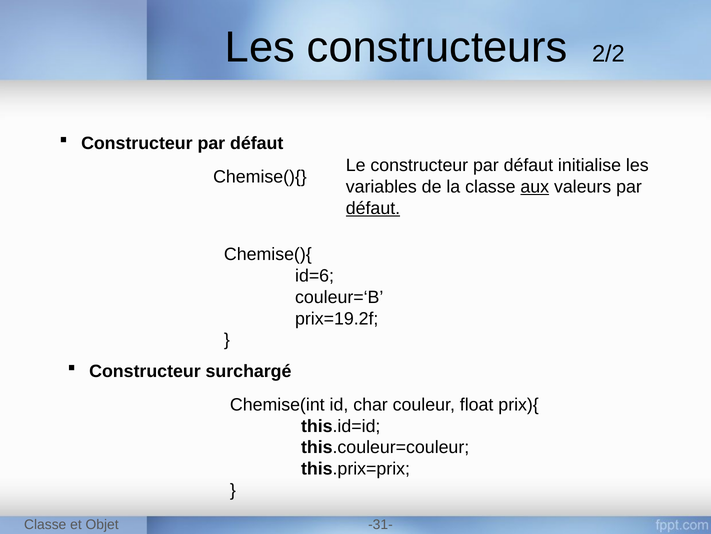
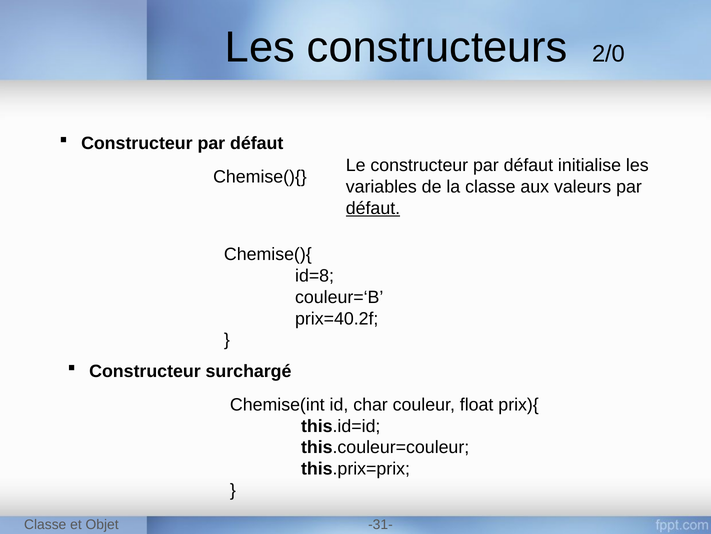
2/2: 2/2 -> 2/0 (609, 54)
aux underline: present -> none (535, 187)
id=6: id=6 -> id=8 (315, 276)
prix=19.2f: prix=19.2f -> prix=40.2f (337, 318)
